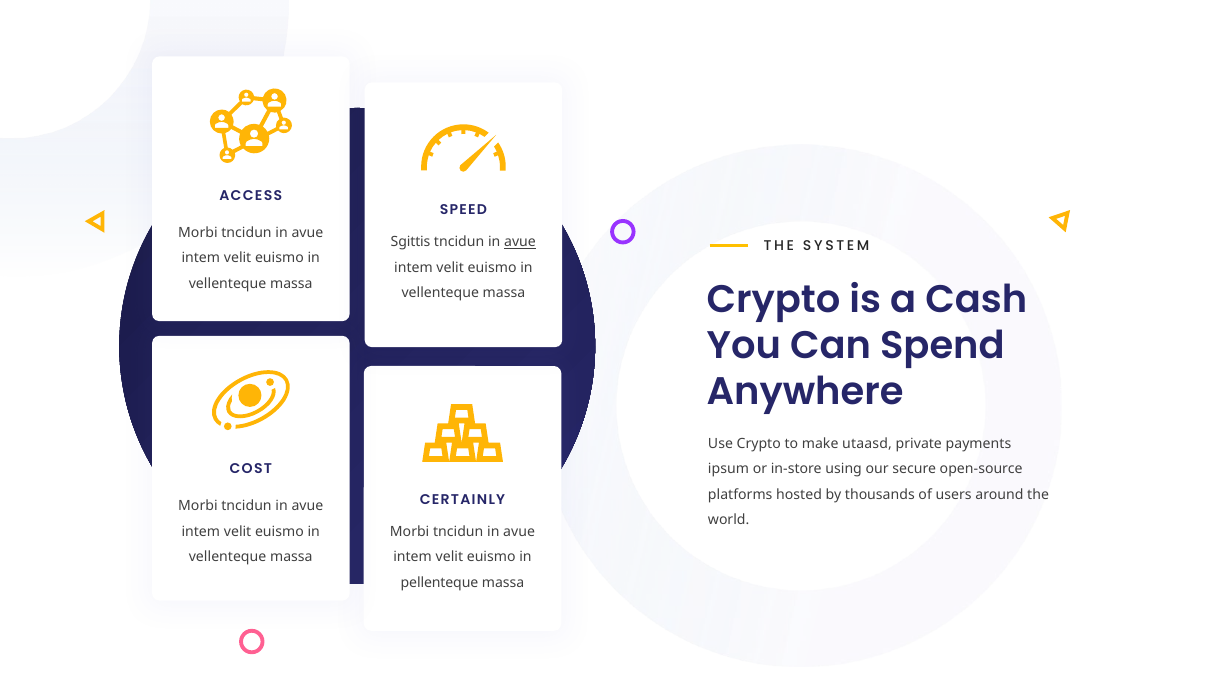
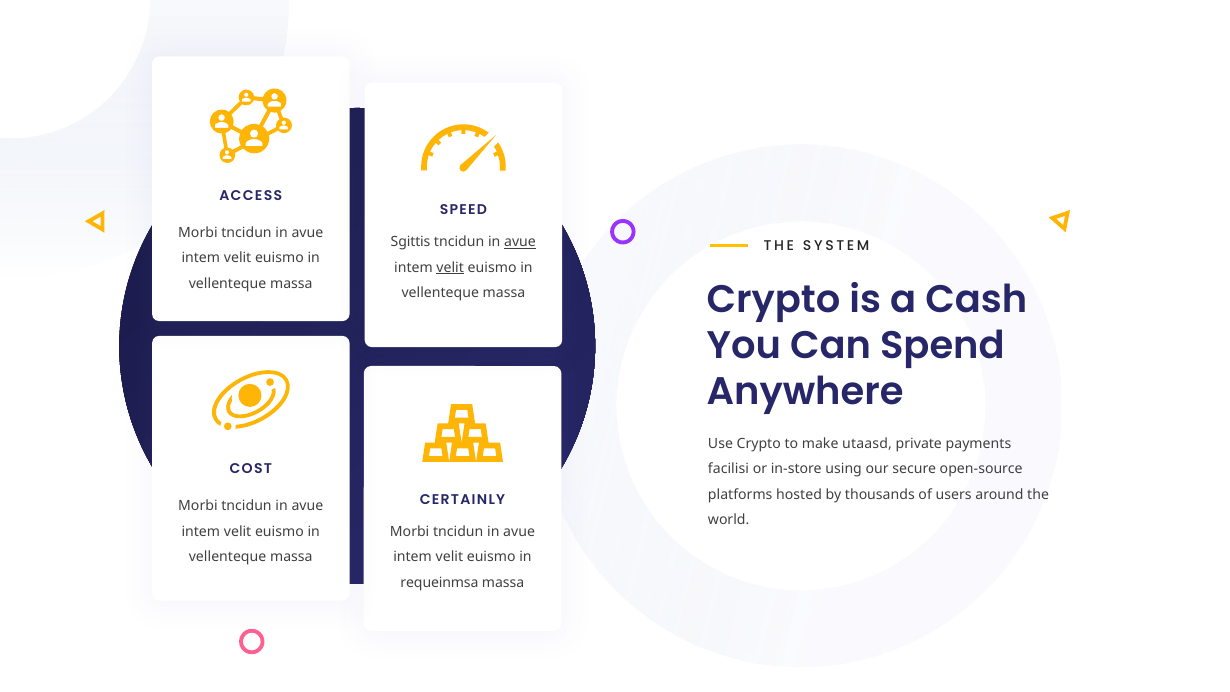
velit underline: none -> present (450, 267)
ipsum: ipsum -> facilisi (728, 469)
pellenteque: pellenteque -> requeinmsa (439, 583)
